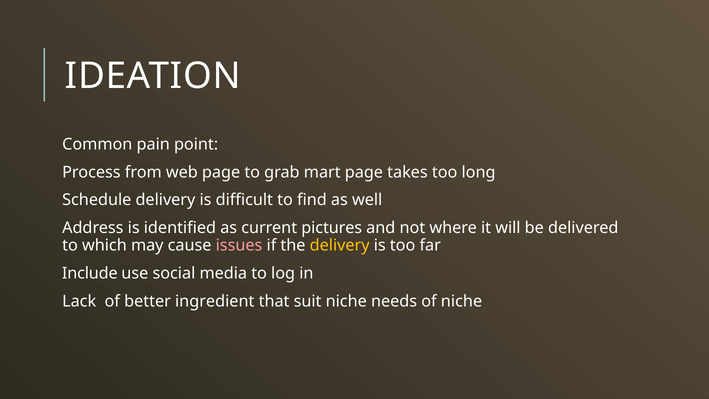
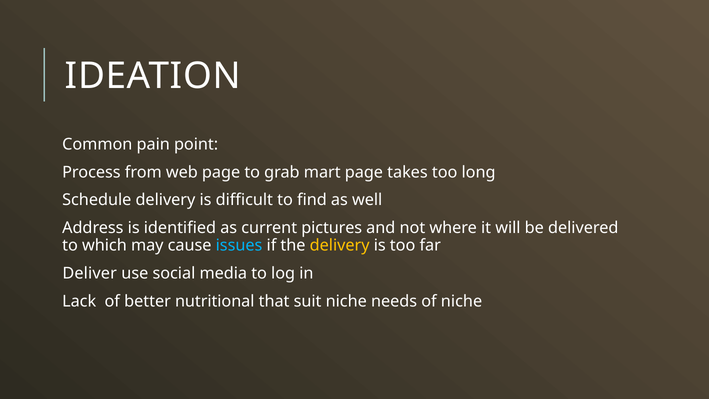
issues colour: pink -> light blue (239, 245)
Include: Include -> Deliver (90, 273)
ingredient: ingredient -> nutritional (215, 301)
